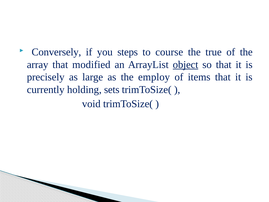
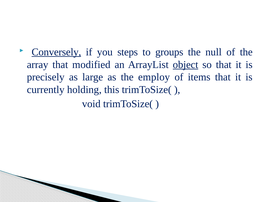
Conversely underline: none -> present (56, 52)
course: course -> groups (169, 52)
true: true -> null (214, 52)
sets: sets -> this (112, 90)
